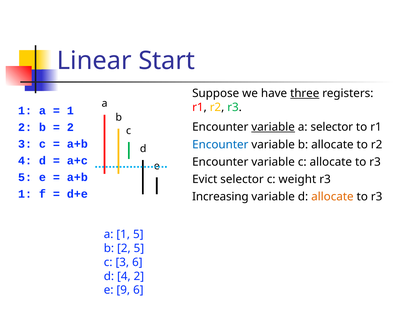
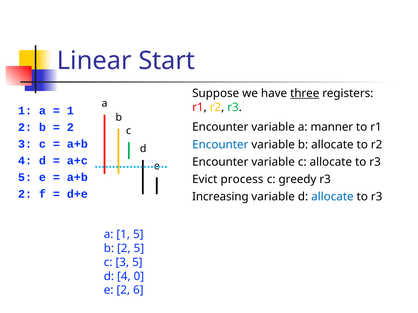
variable underline: present -> none (273, 127)
a selector: selector -> manner (332, 127)
Evict selector: selector -> process (242, 180)
weight: weight -> greedy (297, 180)
1: 1 -> 2 (25, 194)
allocate colour: orange -> blue (332, 197)
3 6: 6 -> 5 (137, 263)
4 2: 2 -> 0 (139, 277)
e 9: 9 -> 2 (123, 291)
